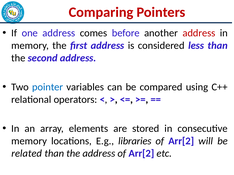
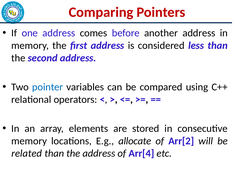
address colour: red -> black (199, 33)
libraries: libraries -> allocate (135, 141)
address of Arr[2: Arr[2 -> Arr[4 (141, 154)
